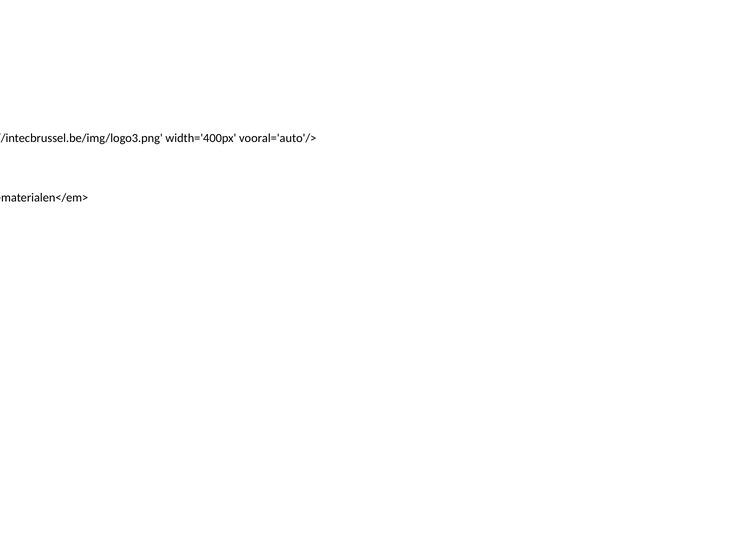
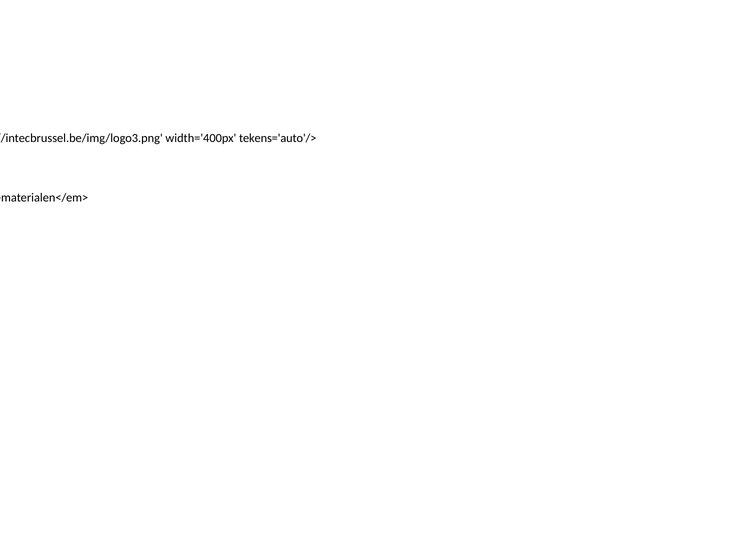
vooral='auto'/>: vooral='auto'/> -> tekens='auto'/> (278, 138)
